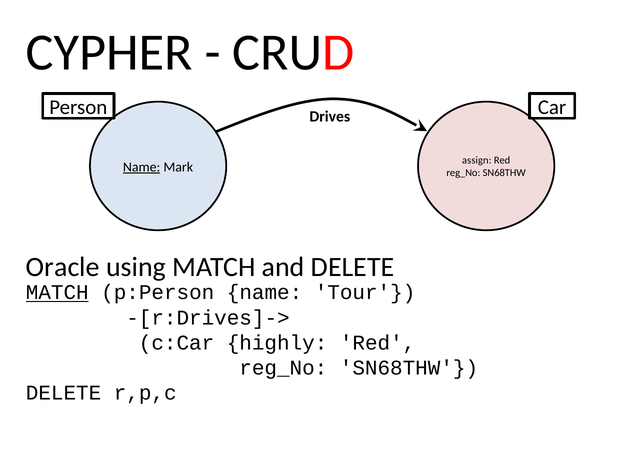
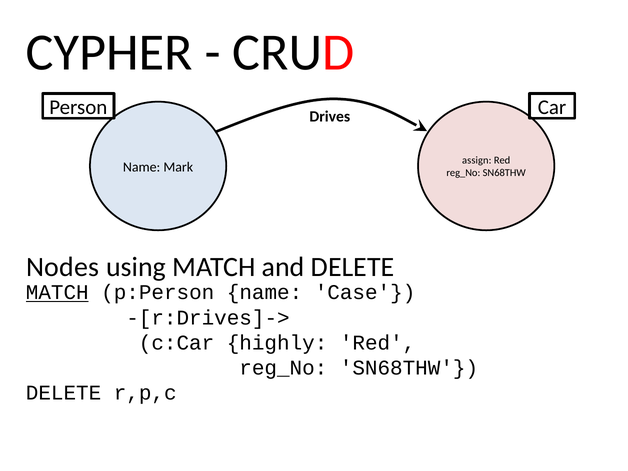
Name underline: present -> none (142, 167)
Oracle: Oracle -> Nodes (63, 267)
Tour: Tour -> Case (365, 293)
